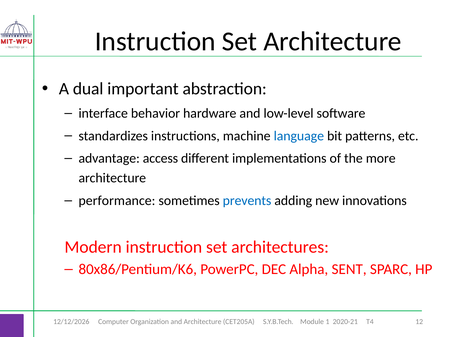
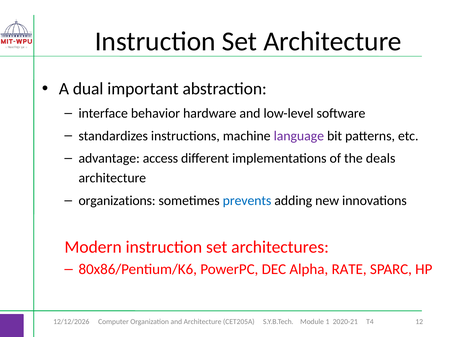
language colour: blue -> purple (299, 136)
more: more -> deals (381, 159)
performance: performance -> organizations (117, 201)
SENT: SENT -> RATE (349, 270)
